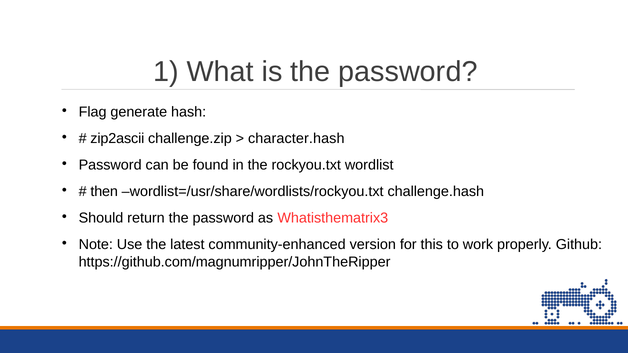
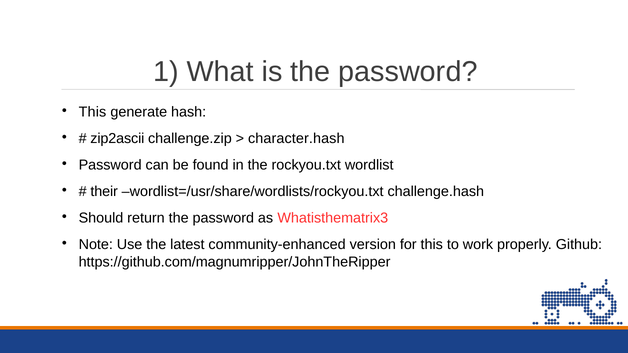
Flag: Flag -> This (92, 112)
then: then -> their (104, 192)
